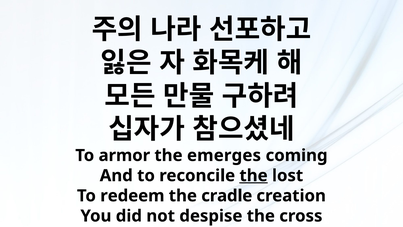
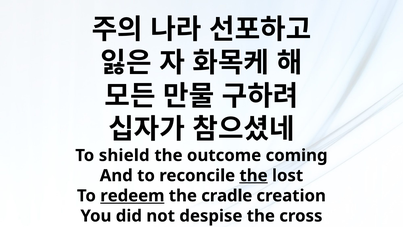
armor: armor -> shield (124, 155)
emerges: emerges -> outcome (224, 155)
redeem underline: none -> present (132, 196)
